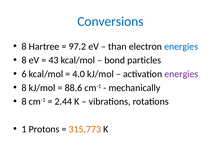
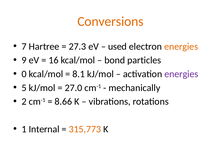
Conversions colour: blue -> orange (110, 21)
8: 8 -> 7 (24, 46)
97.2: 97.2 -> 27.3 (77, 46)
than: than -> used (117, 46)
energies colour: blue -> orange (181, 46)
8: 8 -> 9 (24, 60)
43: 43 -> 16 (54, 60)
6: 6 -> 0 (24, 74)
4.0: 4.0 -> 8.1 (79, 74)
8: 8 -> 5 (24, 88)
88.6: 88.6 -> 27.0 (73, 88)
8: 8 -> 2 (24, 101)
2.44: 2.44 -> 8.66 (63, 101)
Protons: Protons -> Internal (44, 129)
